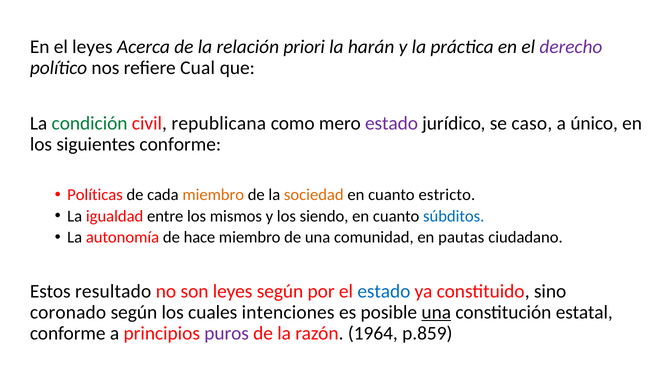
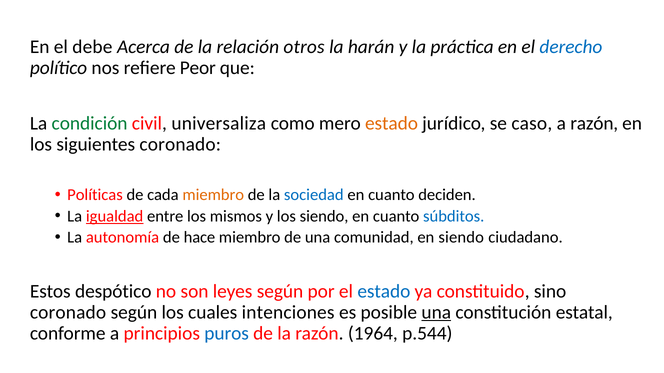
el leyes: leyes -> debe (92, 47)
priori: priori -> otros (304, 47)
derecho colour: purple -> blue (571, 47)
Cual: Cual -> Peor (198, 68)
republicana: republicana -> universaliza (219, 123)
estado colour: purple -> orange (392, 123)
a único: único -> razón (594, 123)
siguientes conforme: conforme -> coronado (180, 144)
sociedad colour: orange -> blue (314, 195)
estricto: estricto -> deciden (447, 195)
igualdad underline: none -> present (115, 216)
en pautas: pautas -> siendo (461, 238)
resultado: resultado -> despótico (113, 292)
puros colour: purple -> blue (227, 334)
p.859: p.859 -> p.544 (427, 334)
